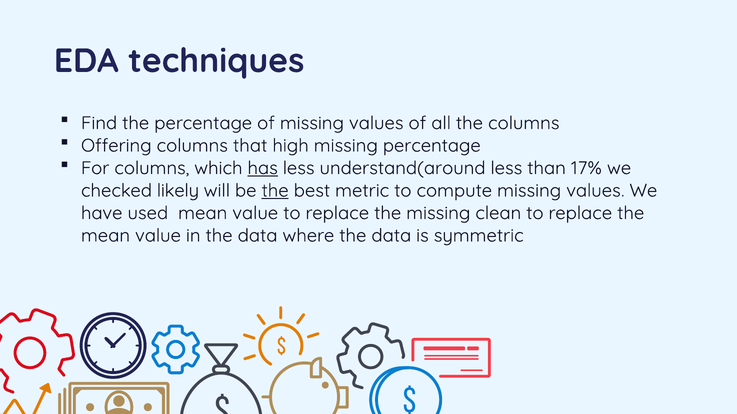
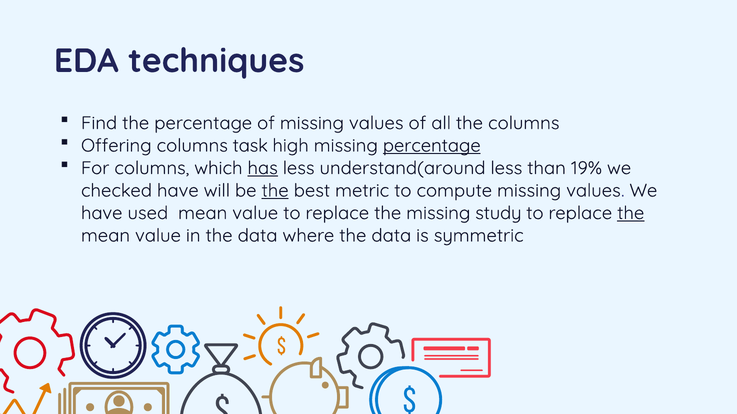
that: that -> task (250, 146)
percentage underline: none -> present (432, 146)
17%: 17% -> 19% (586, 168)
checked likely: likely -> have (178, 191)
clean: clean -> study (498, 213)
the underline: none -> present (631, 213)
